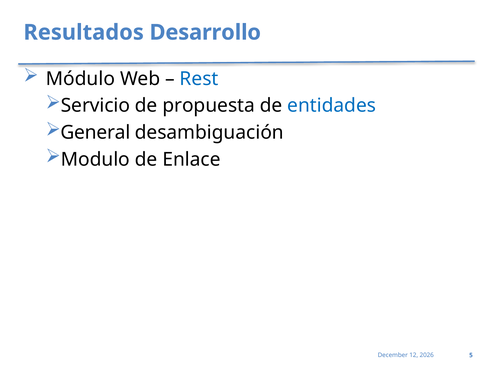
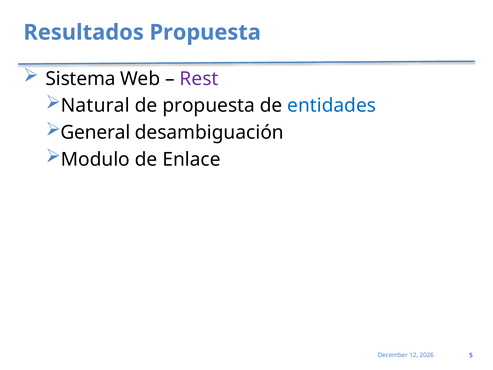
Resultados Desarrollo: Desarrollo -> Propuesta (205, 32)
Módulo: Módulo -> Sistema (81, 79)
Rest colour: blue -> purple (199, 79)
Servicio: Servicio -> Natural (95, 106)
